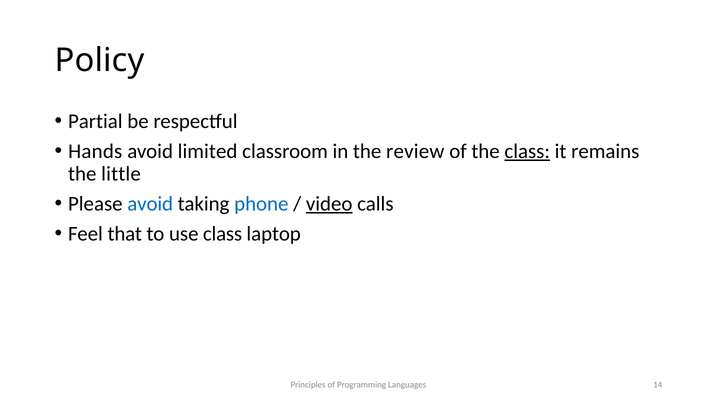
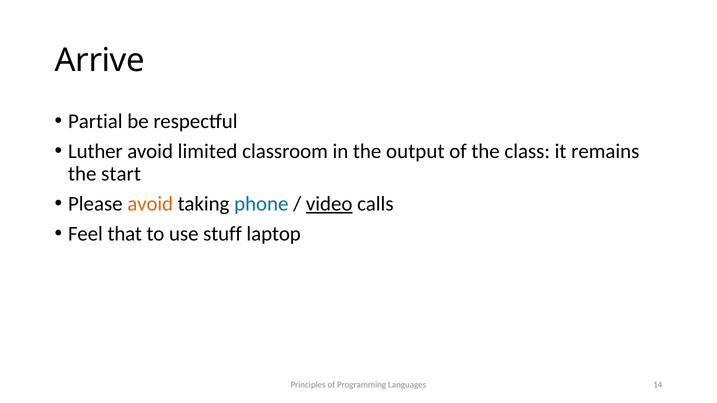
Policy: Policy -> Arrive (100, 60)
Hands: Hands -> Luther (95, 151)
review: review -> output (415, 151)
class underline: present -> none (527, 151)
little: little -> start (121, 174)
avoid colour: blue -> orange (150, 204)
use class: class -> stuff (222, 234)
